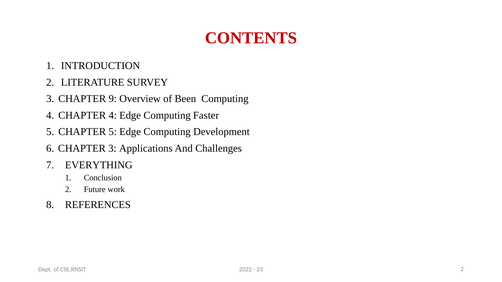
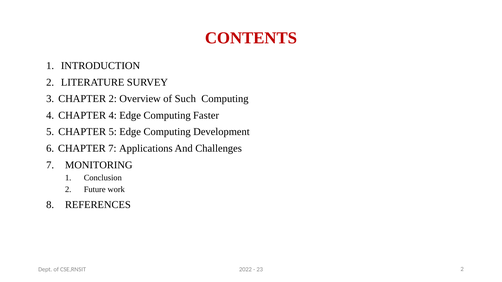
CHAPTER 9: 9 -> 2 (113, 99)
Been: Been -> Such (185, 99)
CHAPTER 3: 3 -> 7 (112, 149)
EVERYTHING: EVERYTHING -> MONITORING (99, 165)
